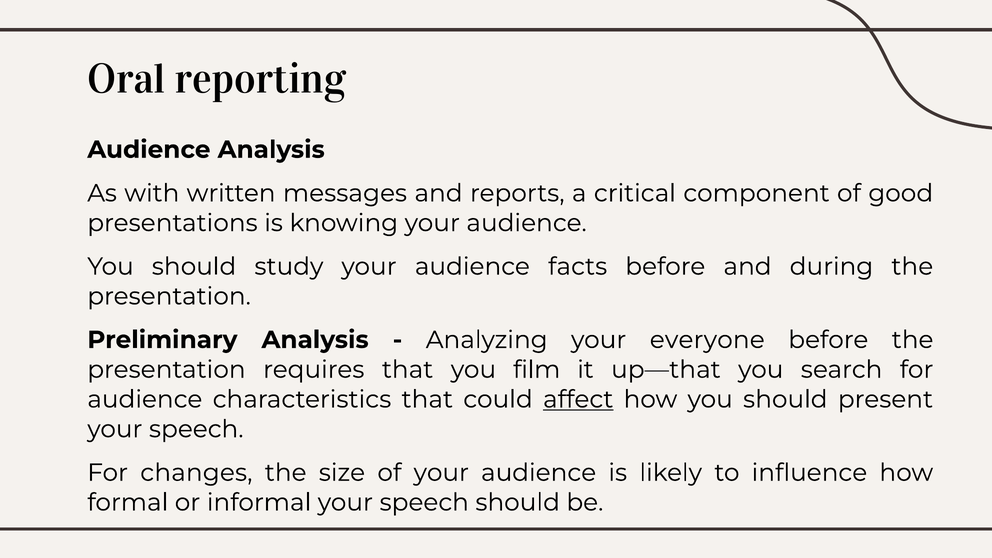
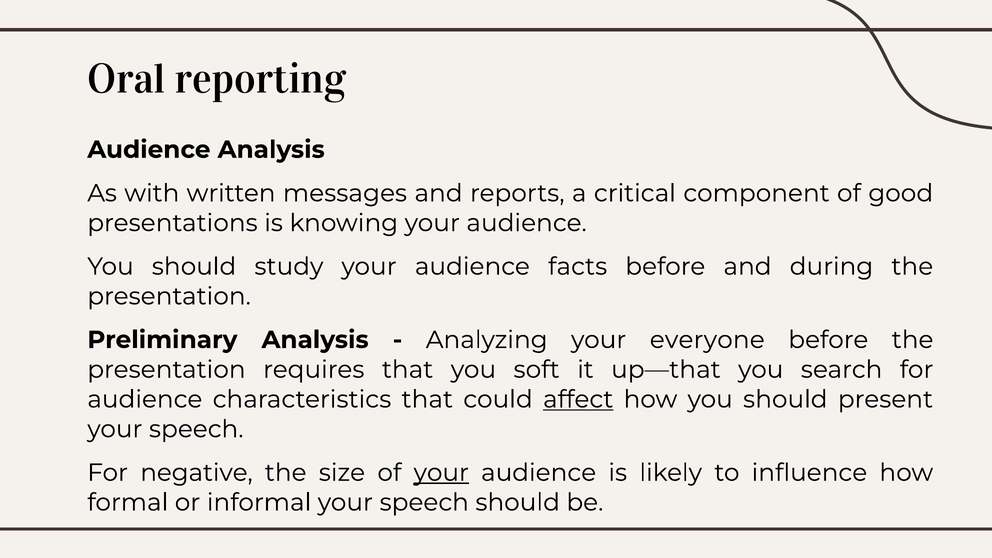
film: film -> soft (537, 370)
changes: changes -> negative (196, 473)
your underline: none -> present (441, 473)
